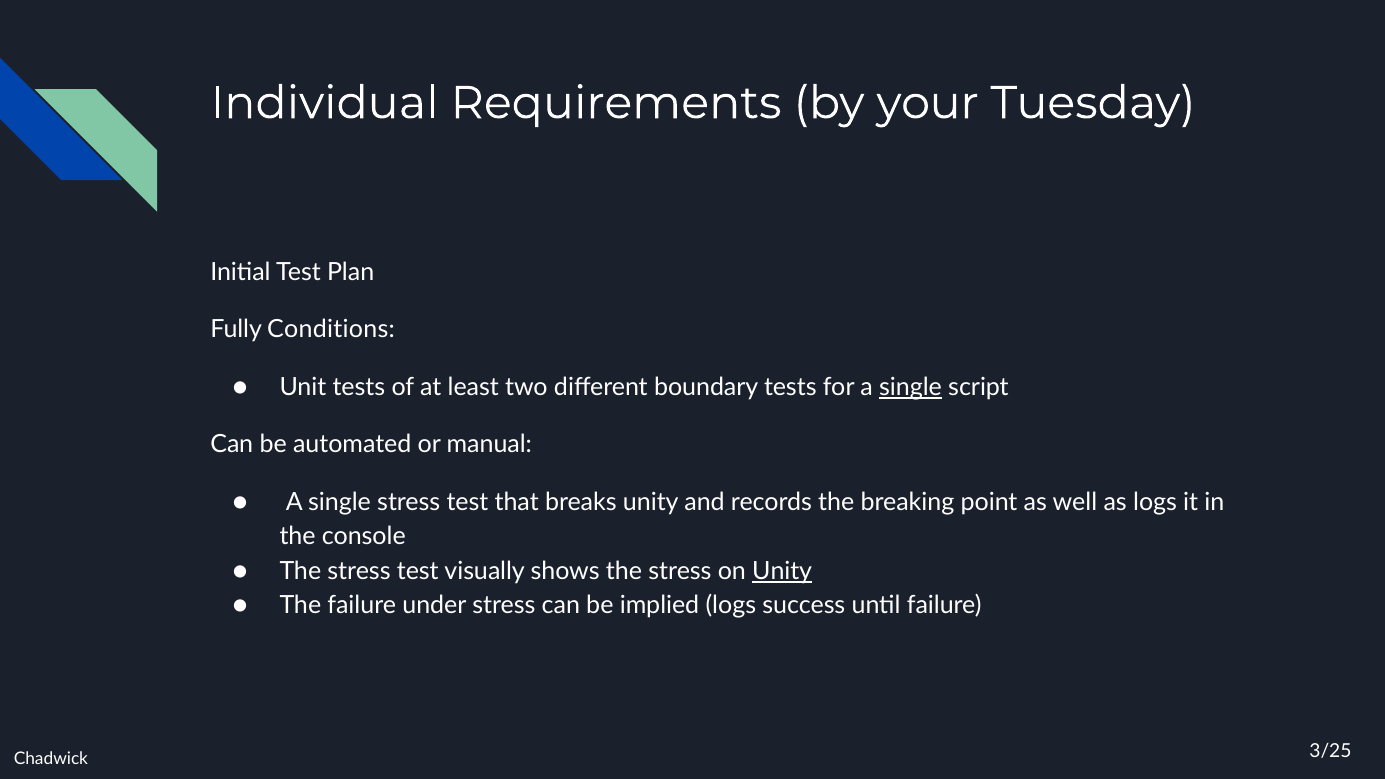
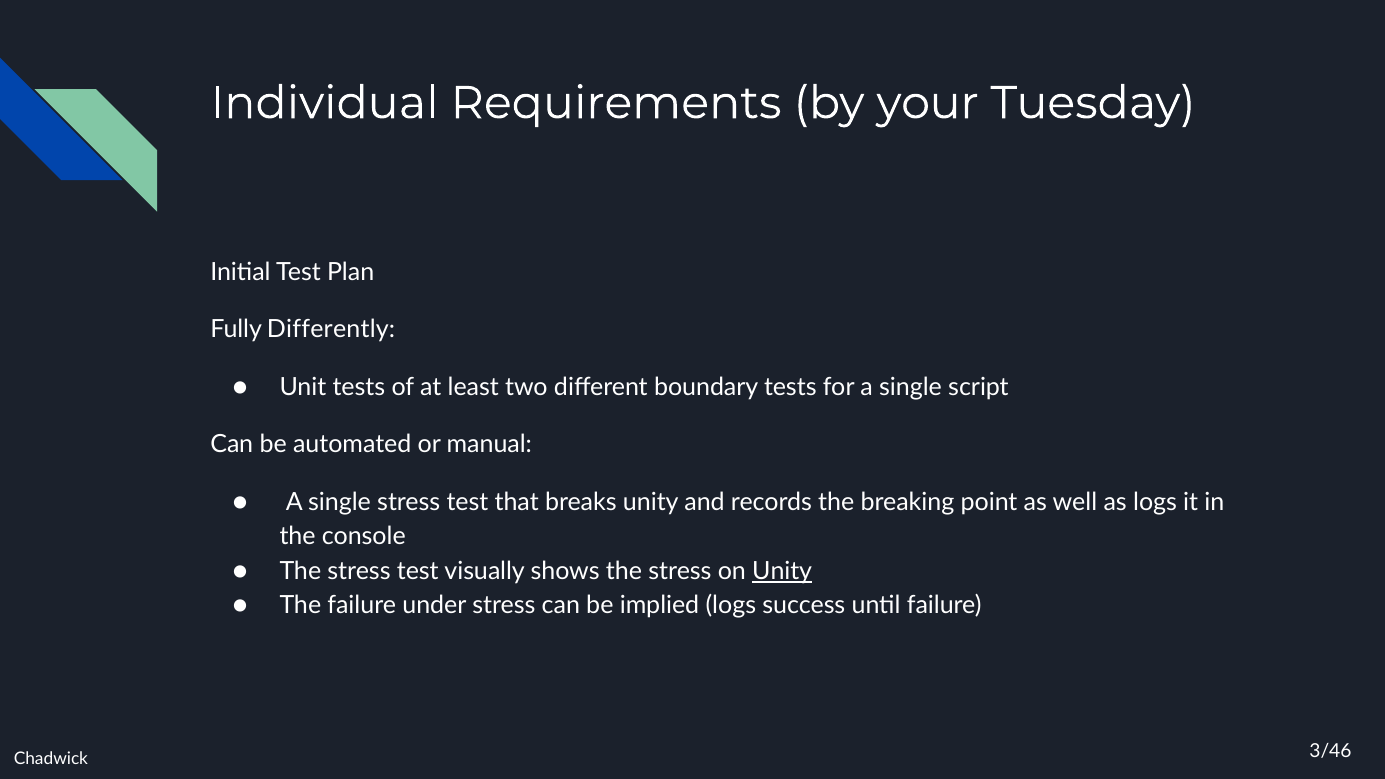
Conditions: Conditions -> Differently (331, 330)
single underline: present -> none (911, 387)
3/25: 3/25 -> 3/46 (1330, 752)
